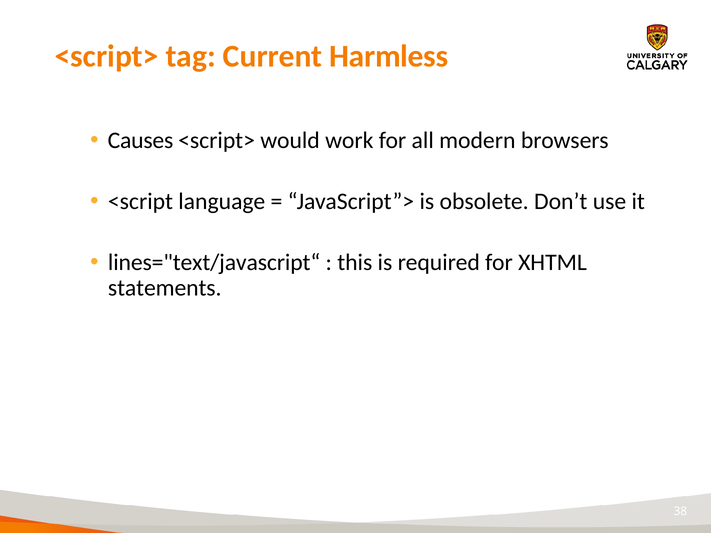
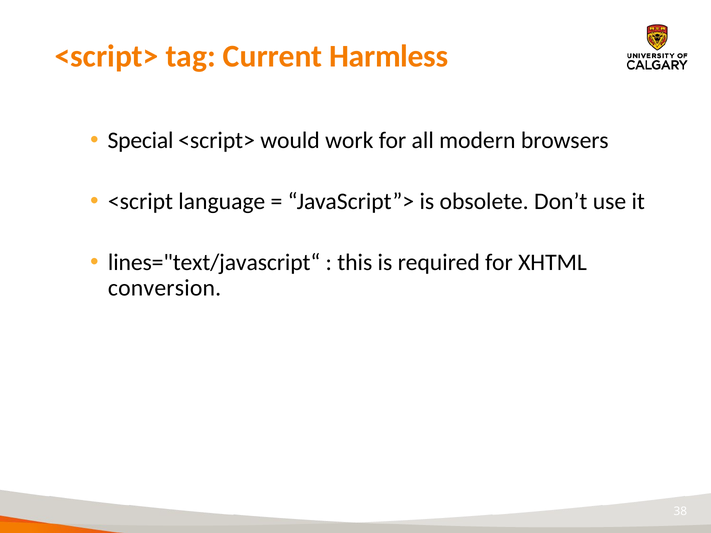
Causes: Causes -> Special (140, 141)
statements: statements -> conversion (165, 288)
